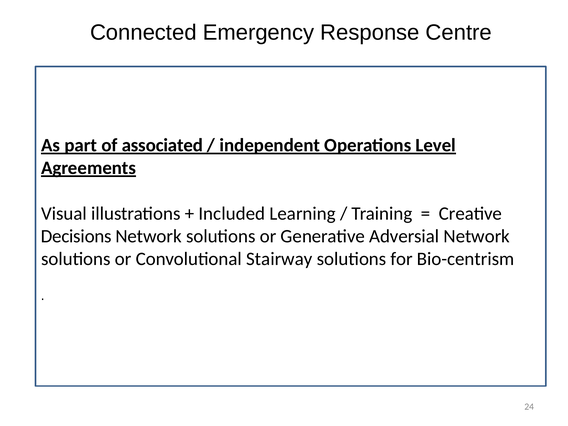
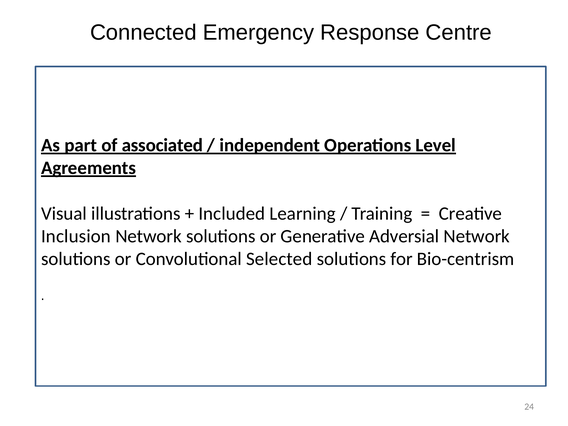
Decisions: Decisions -> Inclusion (76, 236)
Stairway: Stairway -> Selected (279, 259)
